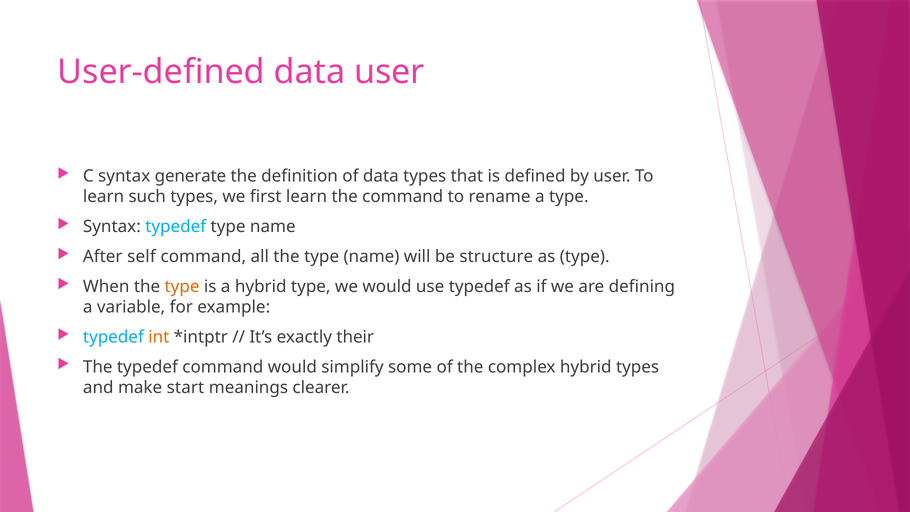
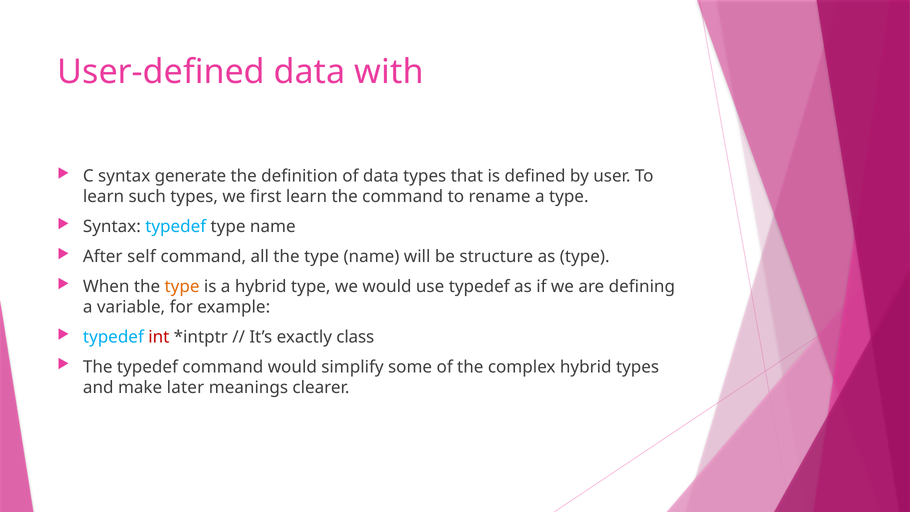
data user: user -> with (389, 72)
int colour: orange -> red (159, 337)
their: their -> class (355, 337)
start: start -> later (185, 387)
